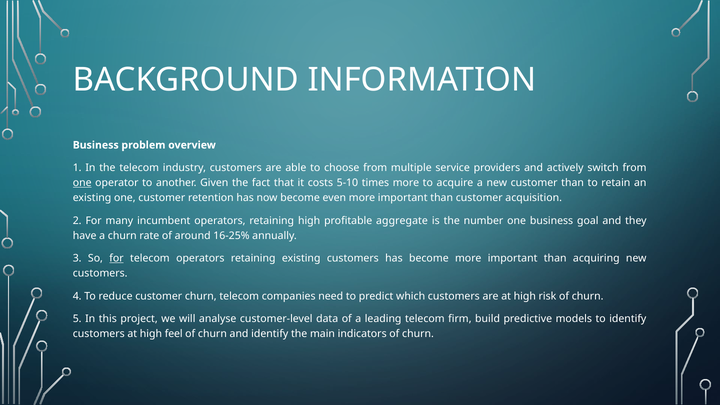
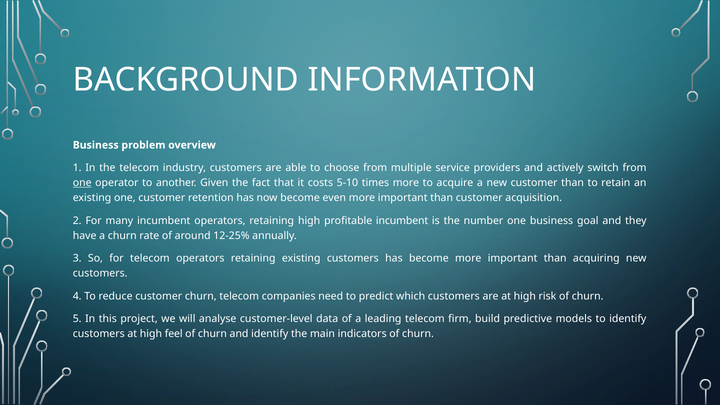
profitable aggregate: aggregate -> incumbent (402, 221)
16-25%: 16-25% -> 12-25% (231, 236)
for underline: present -> none (117, 258)
